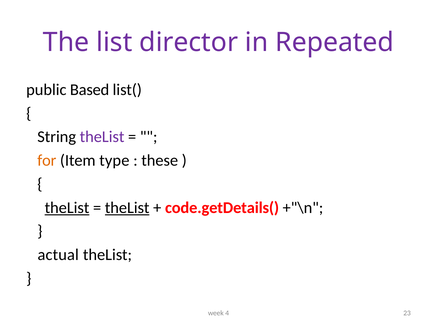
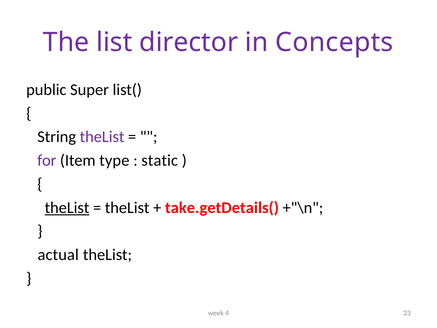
Repeated: Repeated -> Concepts (334, 42)
Based: Based -> Super (90, 90)
for colour: orange -> purple (47, 160)
these: these -> static (160, 160)
theList underline: present -> none (127, 207)
code.getDetails(: code.getDetails( -> take.getDetails( (222, 207)
